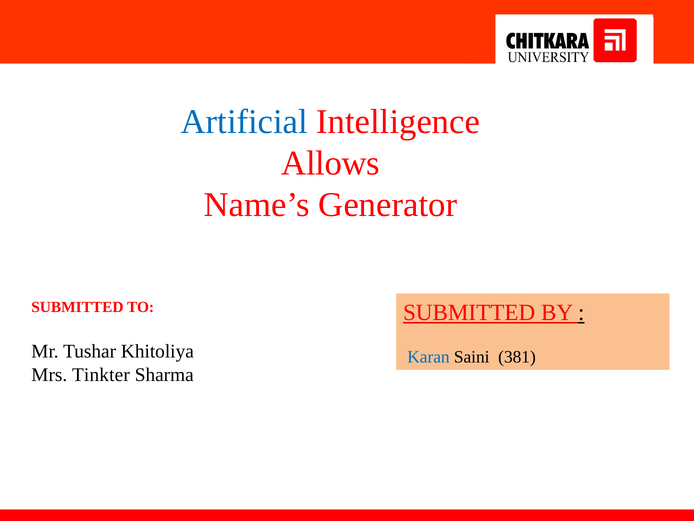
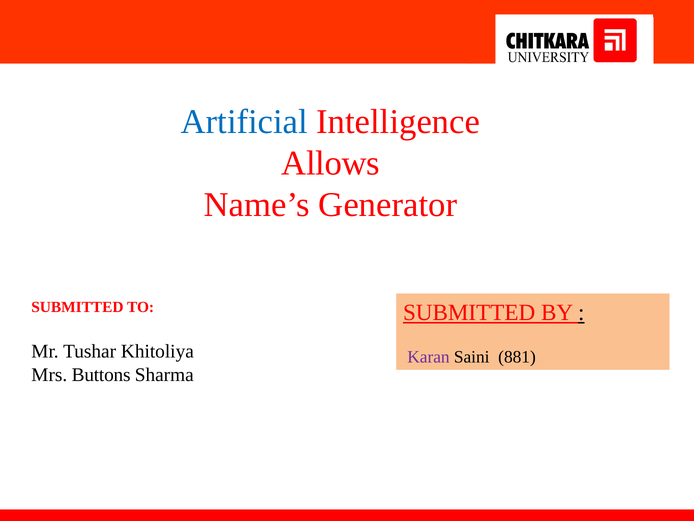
Karan colour: blue -> purple (428, 357)
381: 381 -> 881 (517, 357)
Tinkter: Tinkter -> Buttons (101, 374)
